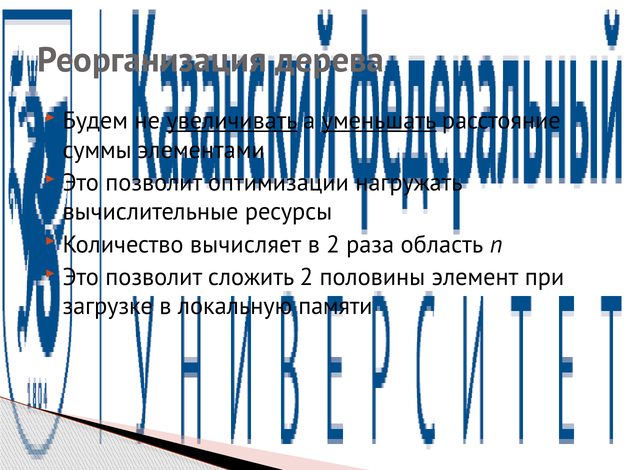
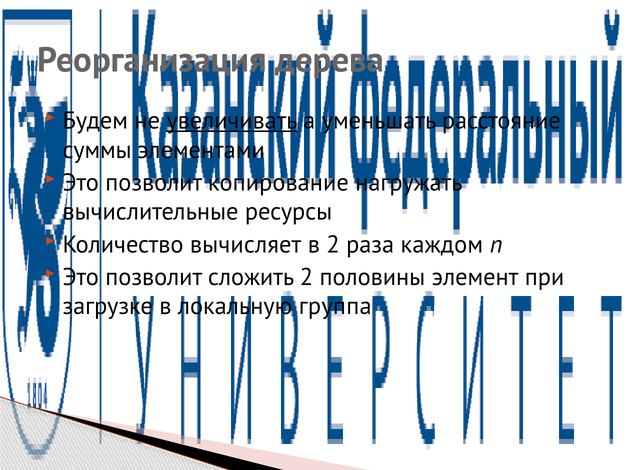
уменьшать underline: present -> none (379, 121)
оптимизации: оптимизации -> копирование (278, 183)
область: область -> каждом (442, 244)
памяти: памяти -> группа (335, 306)
